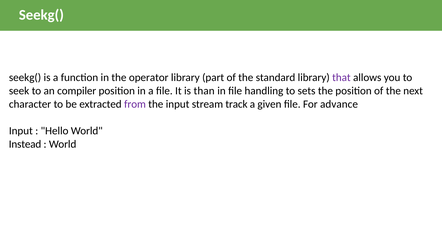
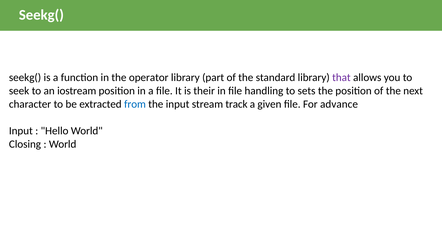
compiler: compiler -> iostream (77, 91)
than: than -> their (204, 91)
from colour: purple -> blue (135, 104)
Instead: Instead -> Closing (25, 144)
